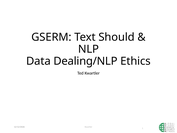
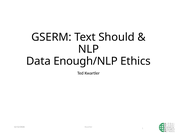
Dealing/NLP: Dealing/NLP -> Enough/NLP (86, 61)
